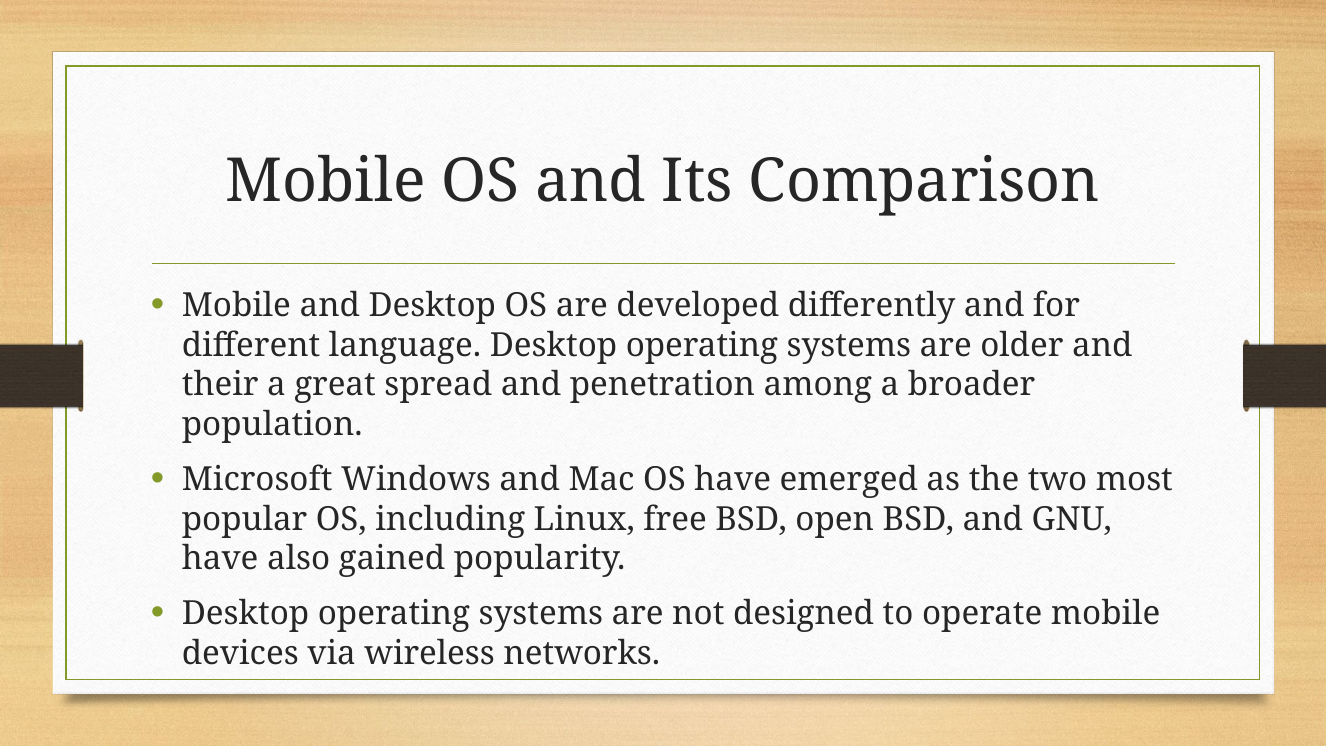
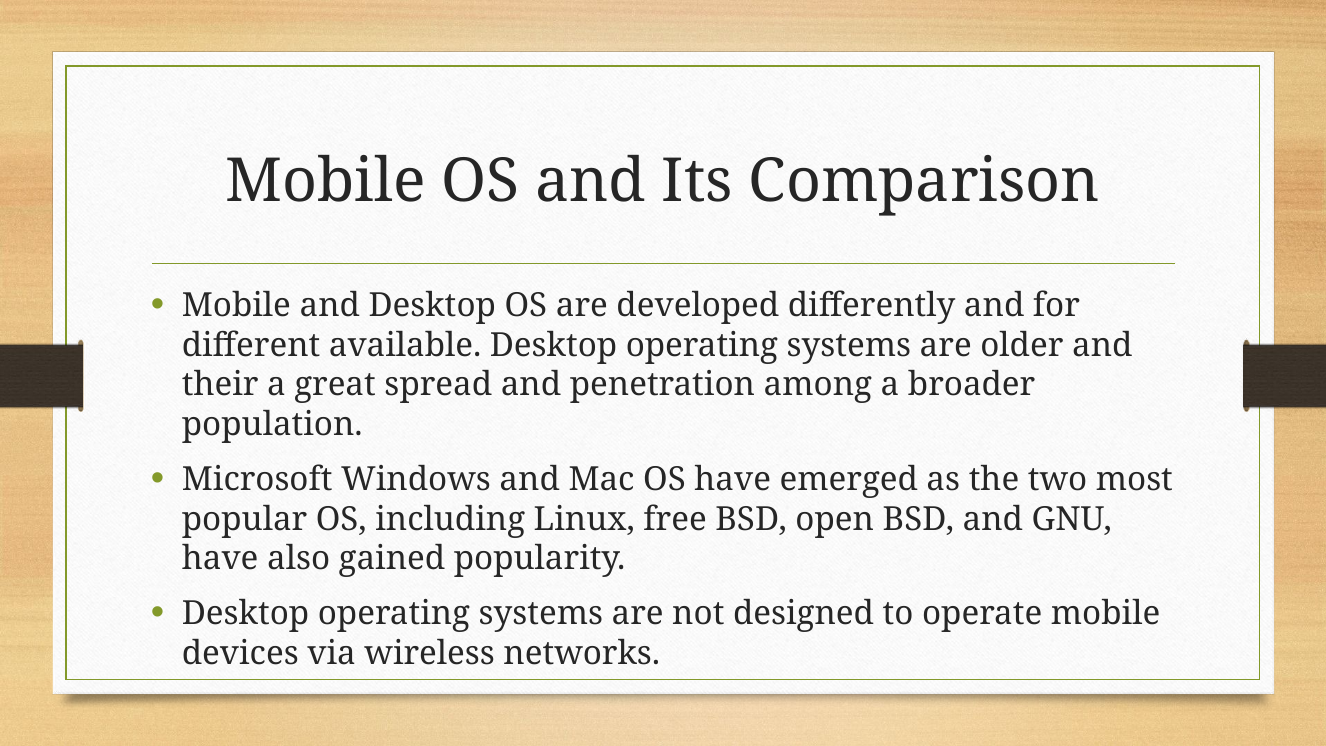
language: language -> available (405, 345)
